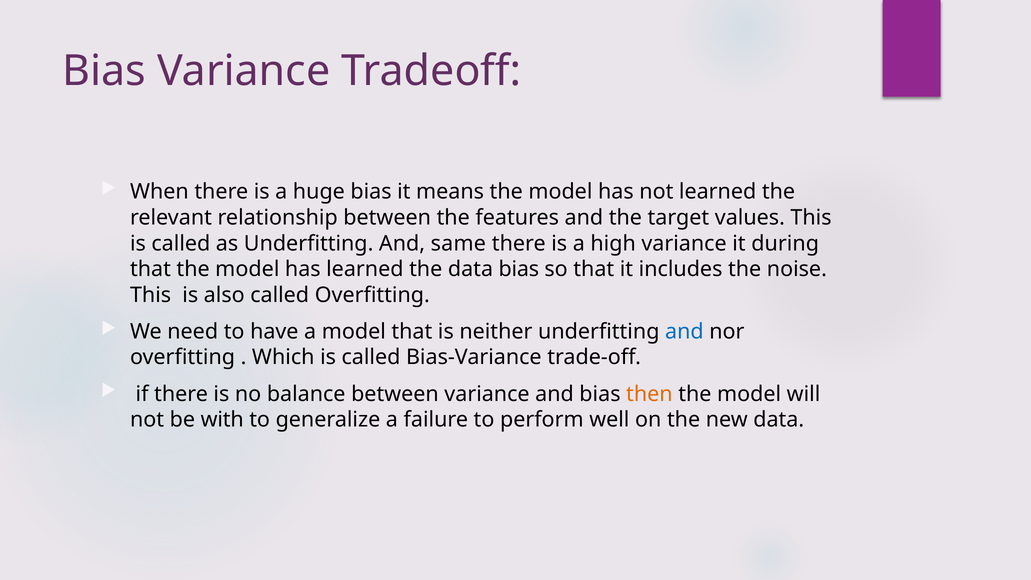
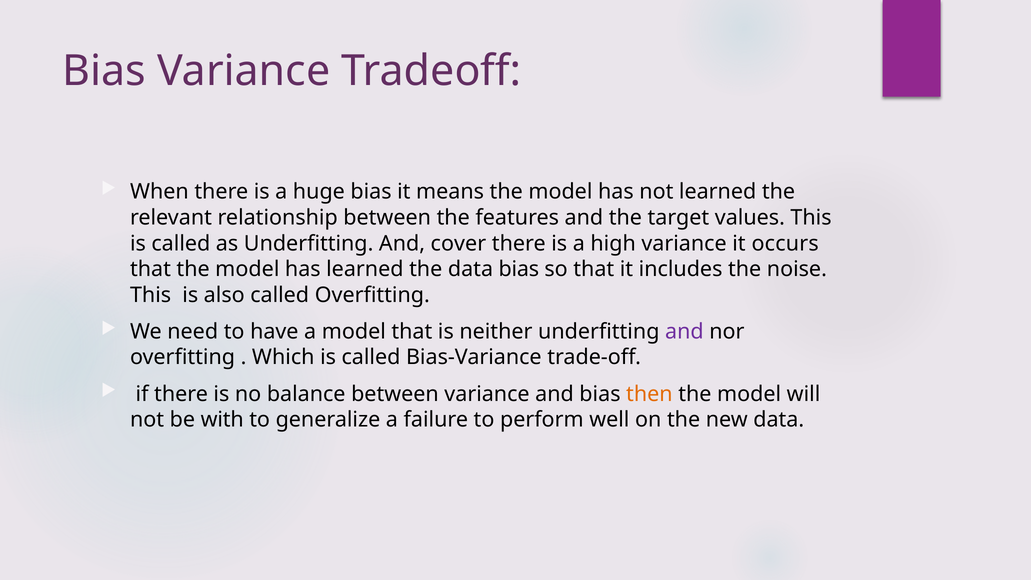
same: same -> cover (458, 243)
during: during -> occurs (785, 243)
and colour: blue -> purple (684, 332)
